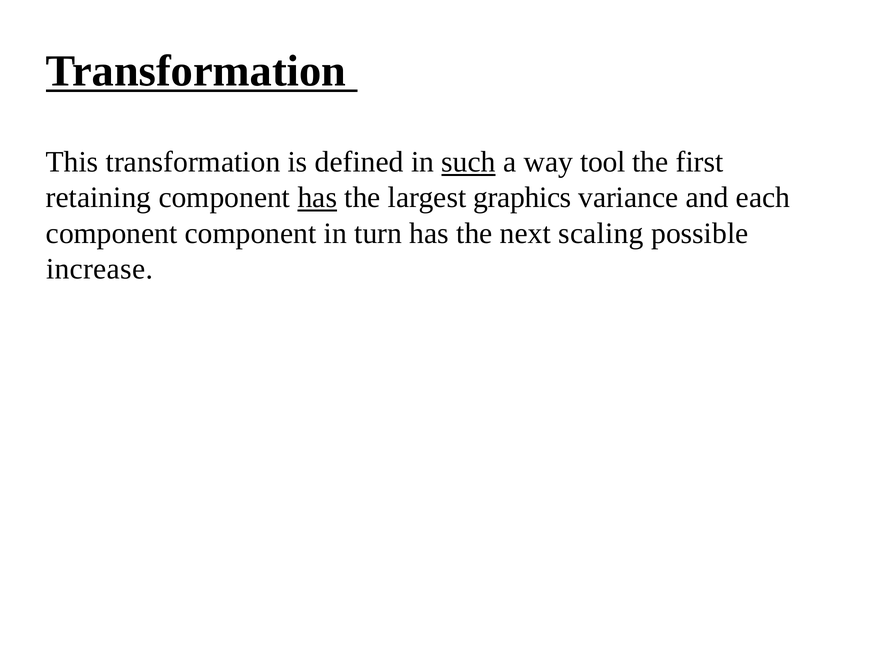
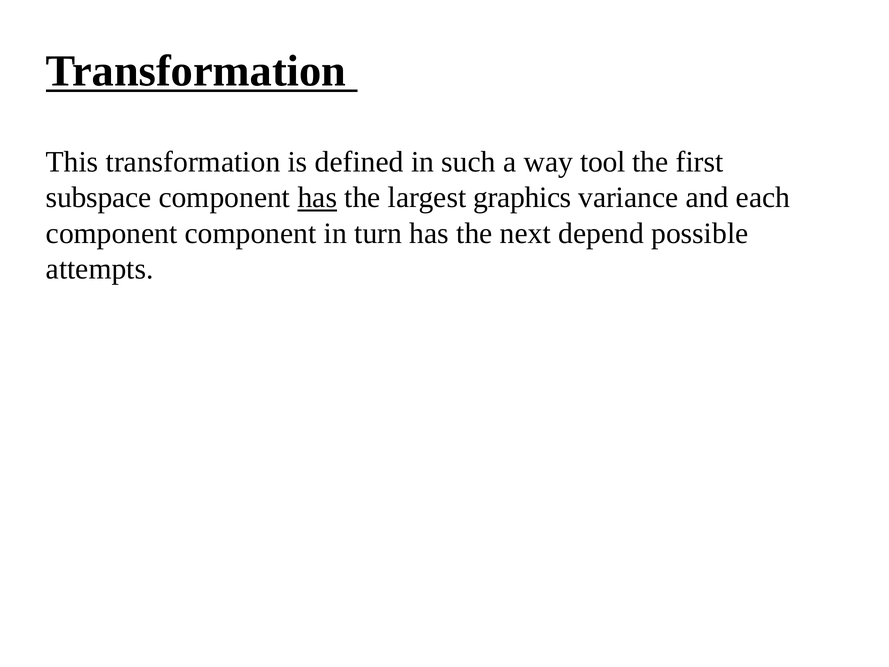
such underline: present -> none (469, 162)
retaining: retaining -> subspace (99, 198)
scaling: scaling -> depend (601, 233)
increase: increase -> attempts (100, 269)
